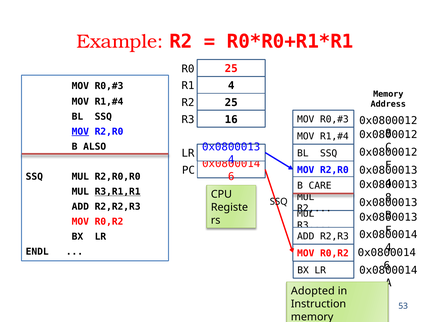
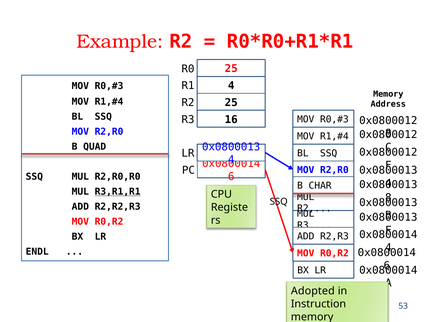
MOV underline: present -> none (80, 132)
ALSO: ALSO -> QUAD (95, 147)
CARE: CARE -> CHAR (320, 186)
